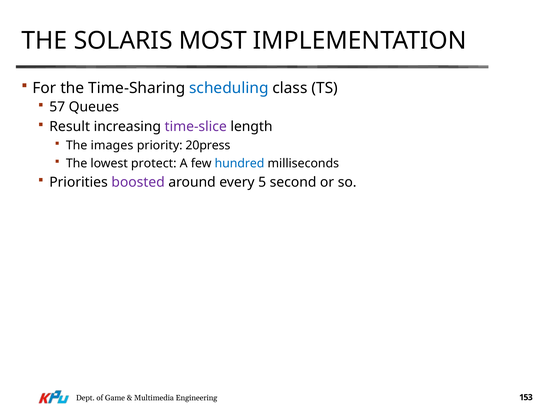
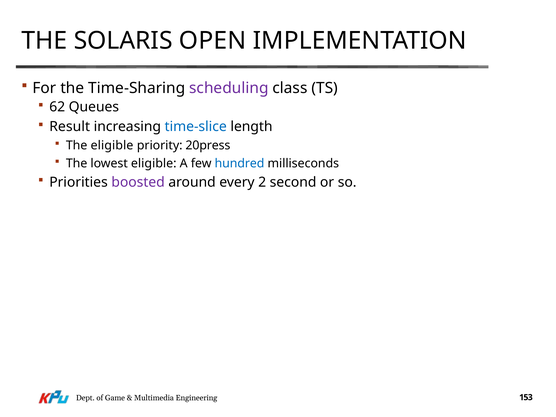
MOST: MOST -> OPEN (213, 41)
scheduling colour: blue -> purple (229, 88)
57: 57 -> 62 (57, 107)
time-slice colour: purple -> blue (196, 127)
The images: images -> eligible (112, 145)
lowest protect: protect -> eligible (154, 163)
5: 5 -> 2 (262, 182)
